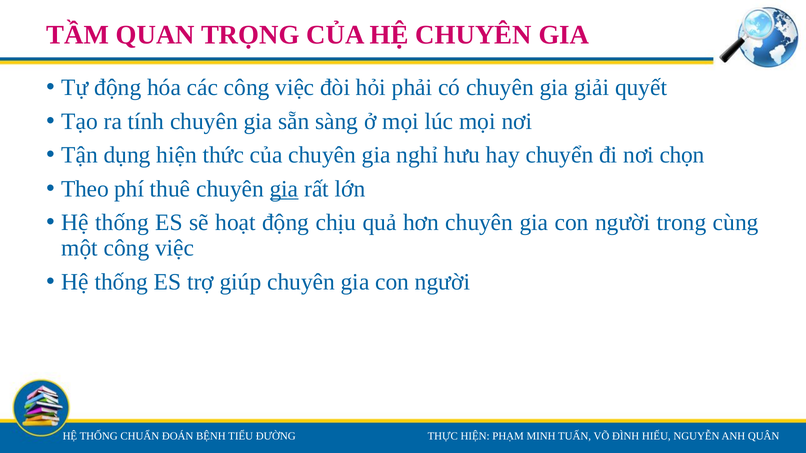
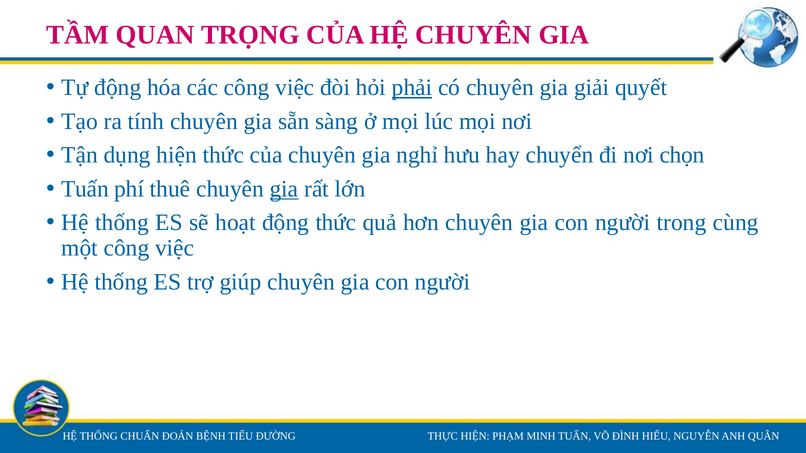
phải underline: none -> present (412, 88)
Theo: Theo -> Tuấn (85, 189)
động chịu: chịu -> thức (336, 223)
